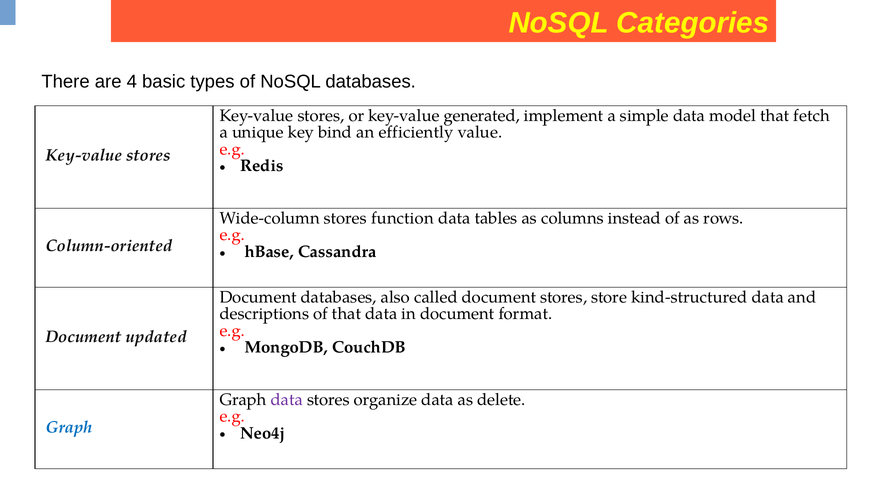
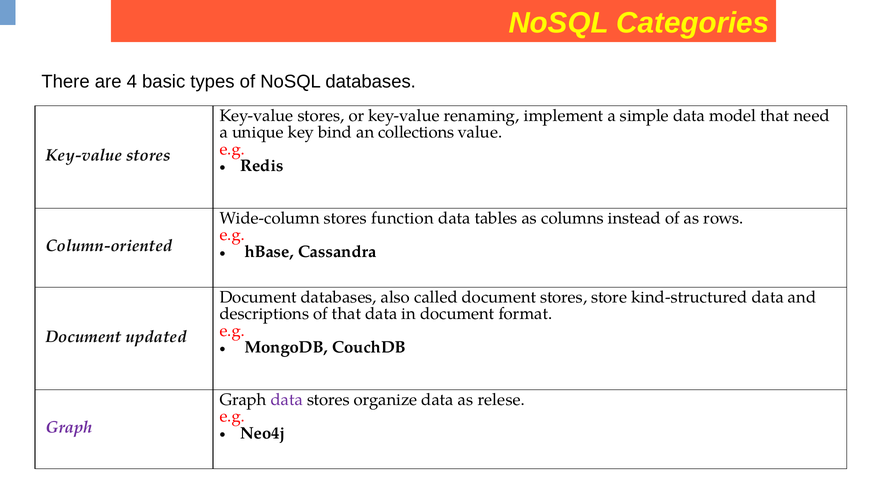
generated: generated -> renaming (482, 116)
fetch: fetch -> need (812, 116)
efficiently: efficiently -> collections (416, 132)
delete: delete -> relese (501, 400)
Graph colour: blue -> purple (69, 427)
